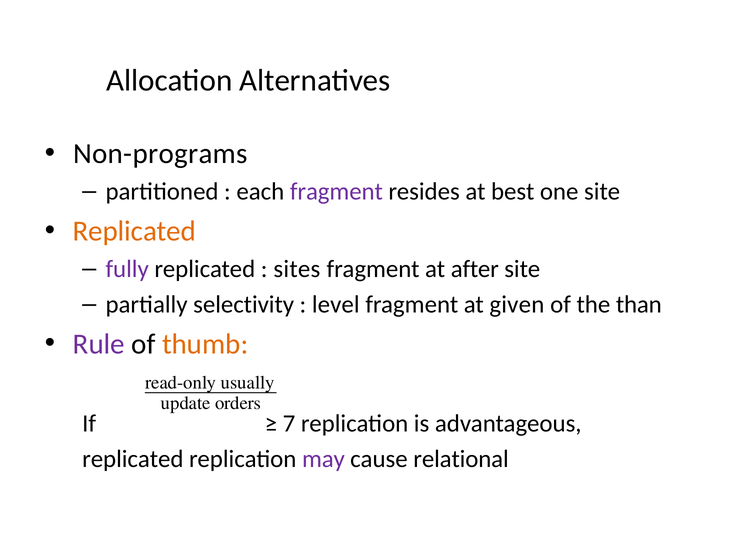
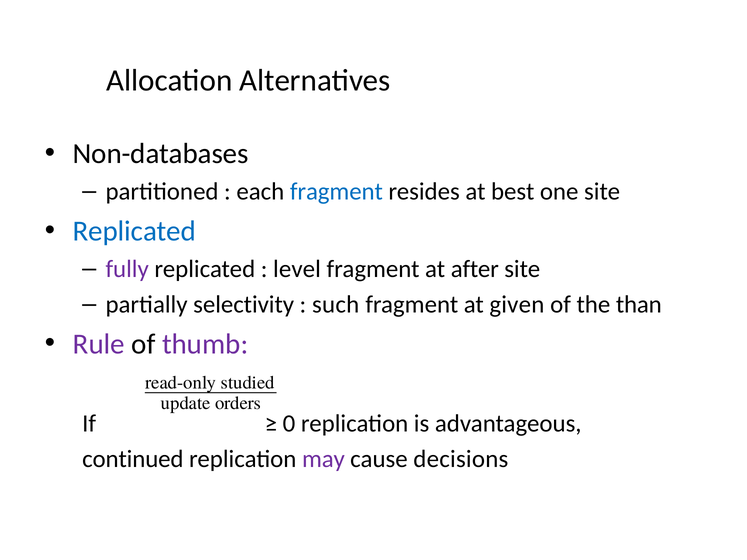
Non-programs: Non-programs -> Non-databases (161, 154)
fragment colour: purple -> blue (336, 192)
Replicated colour: orange -> blue (134, 231)
sites: sites -> level (297, 269)
level: level -> such (336, 305)
thumb colour: orange -> purple (205, 344)
usually: usually -> studied (248, 383)
7: 7 -> 0 (289, 424)
replicated: replicated -> continued (133, 459)
relational: relational -> decisions (461, 459)
